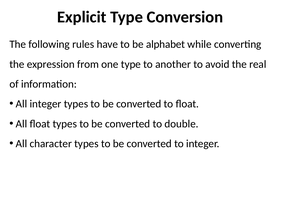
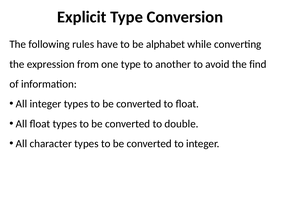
real: real -> find (258, 64)
